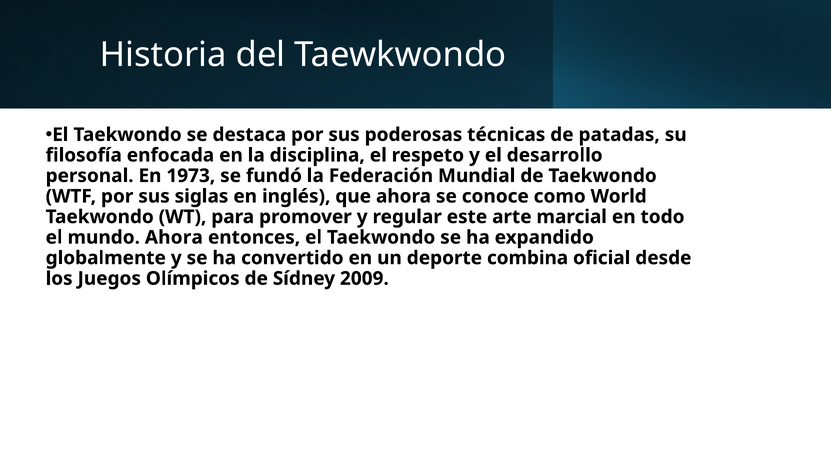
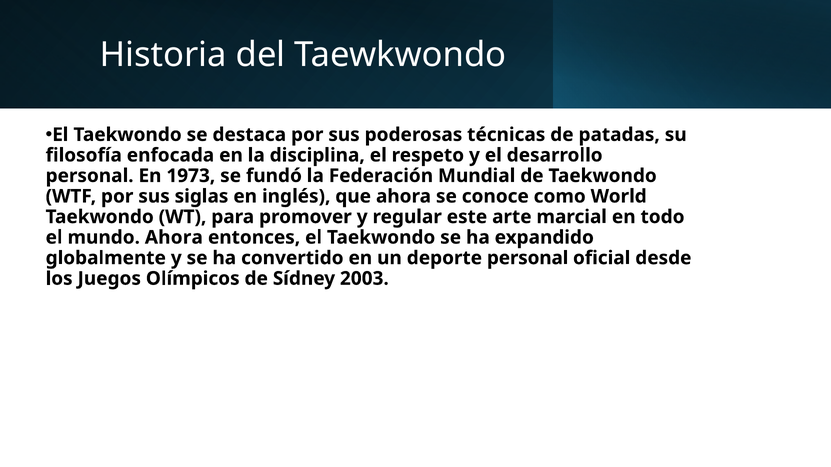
deporte combina: combina -> personal (528, 258)
2009: 2009 -> 2003 (364, 279)
